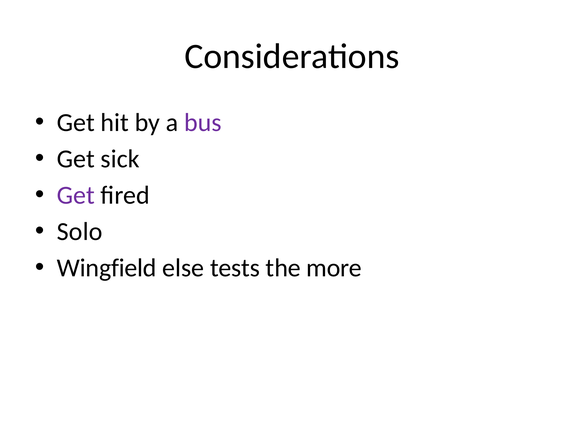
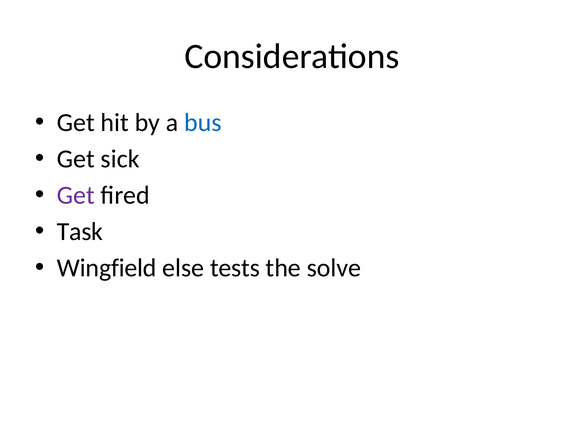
bus colour: purple -> blue (203, 123)
Solo: Solo -> Task (80, 232)
more: more -> solve (334, 268)
